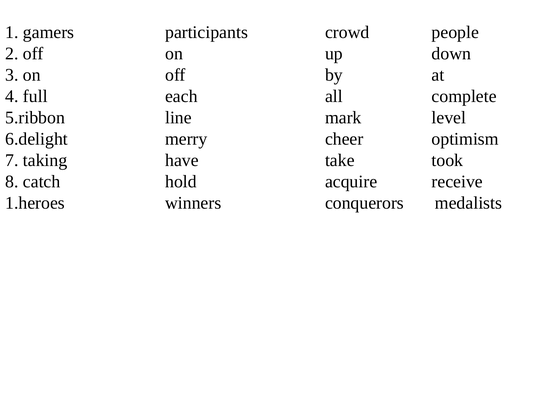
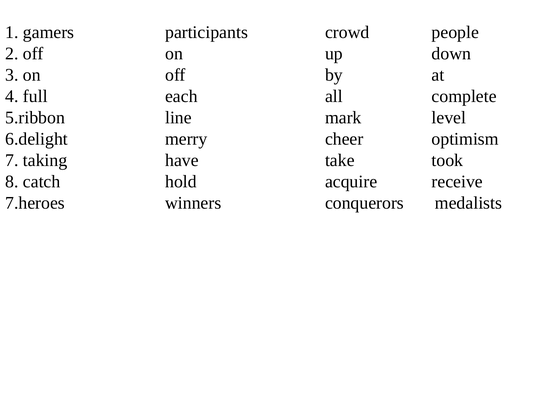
1.heroes: 1.heroes -> 7.heroes (35, 203)
